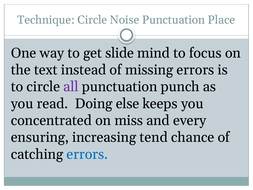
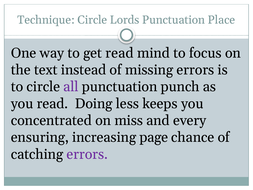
Noise: Noise -> Lords (125, 20)
get slide: slide -> read (119, 53)
else: else -> less (127, 103)
tend: tend -> page (154, 137)
errors colour: blue -> purple (87, 154)
